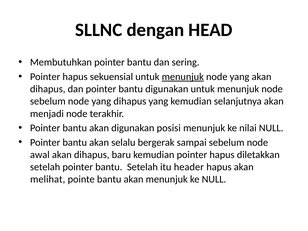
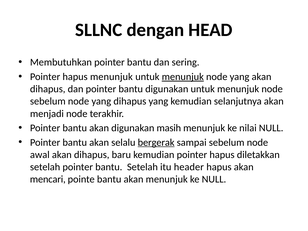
hapus sekuensial: sekuensial -> menunjuk (111, 77)
posisi: posisi -> masih (169, 128)
bergerak underline: none -> present (156, 142)
melihat: melihat -> mencari (48, 179)
